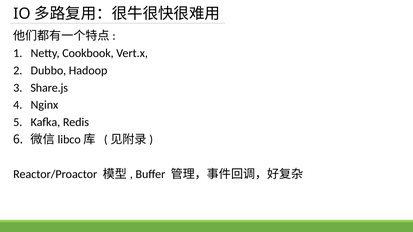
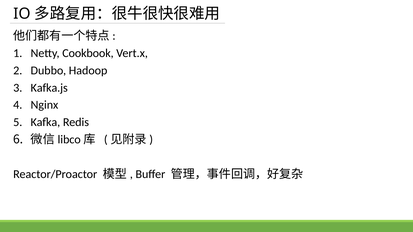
Share.js: Share.js -> Kafka.js (49, 88)
